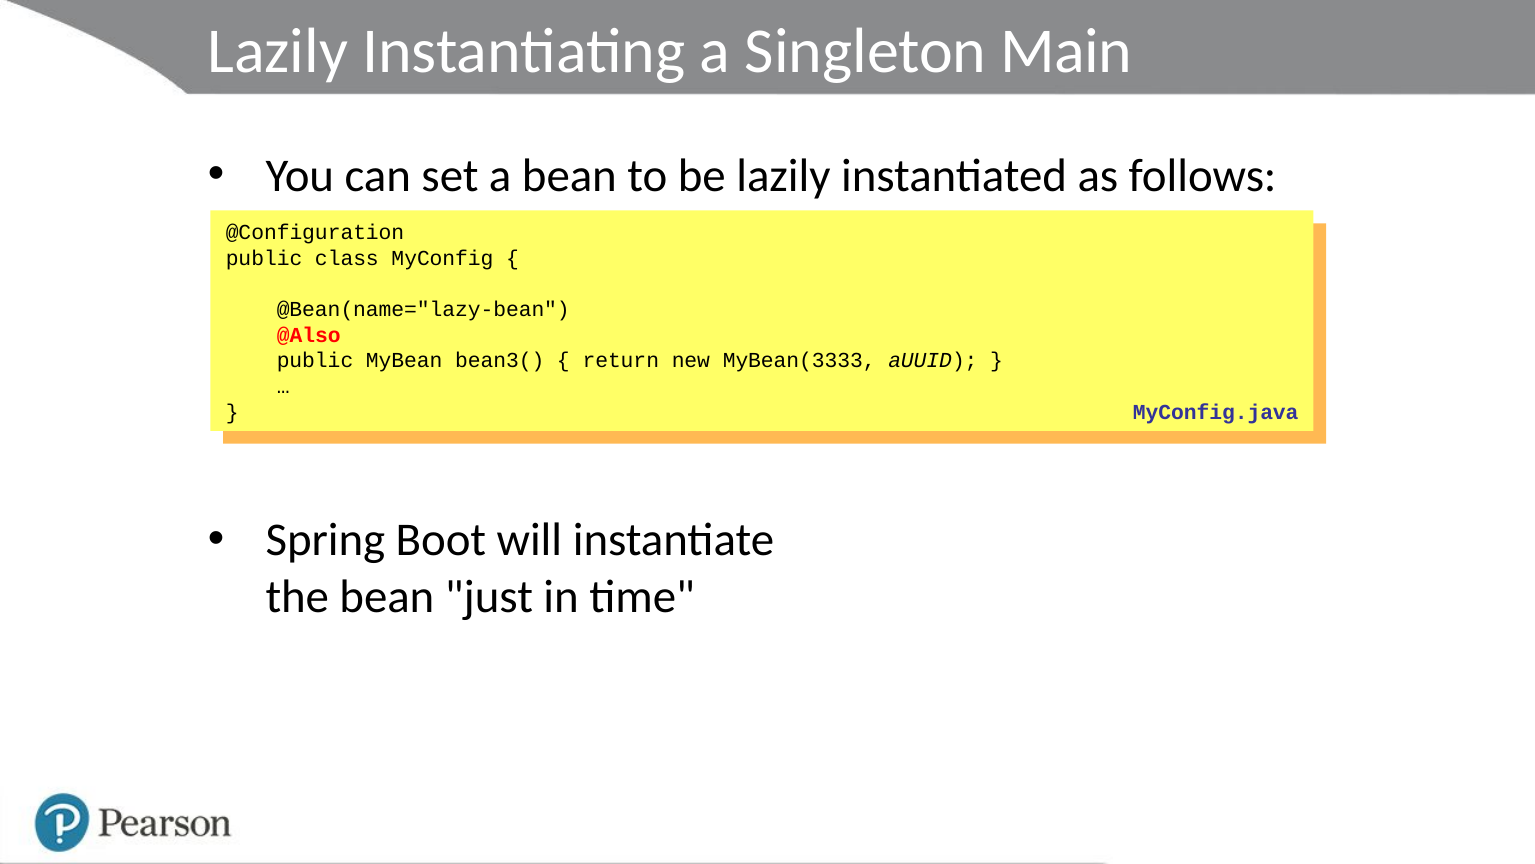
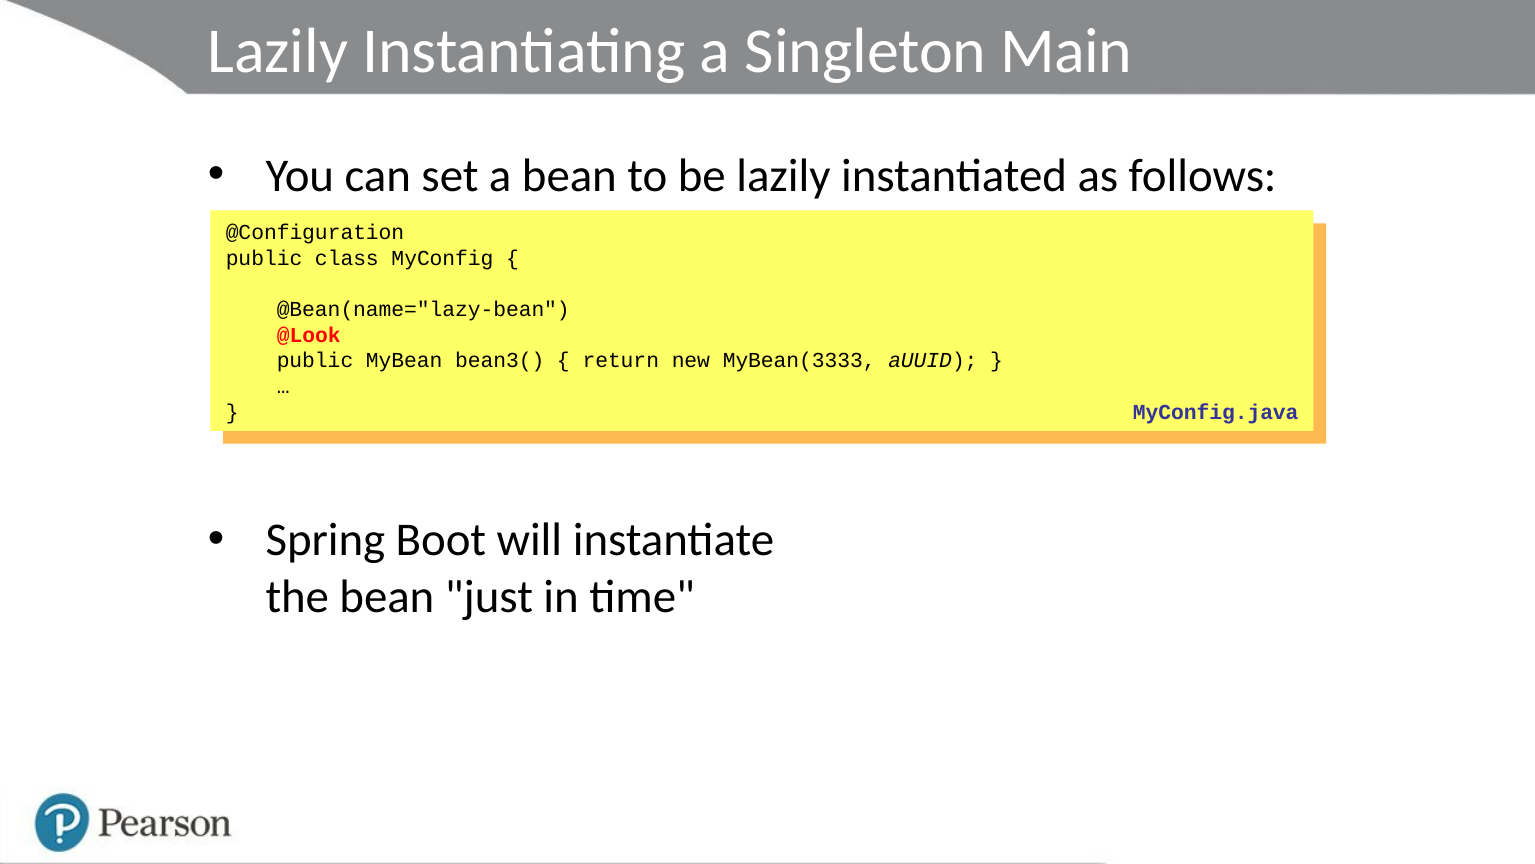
@Also: @Also -> @Look (309, 335)
